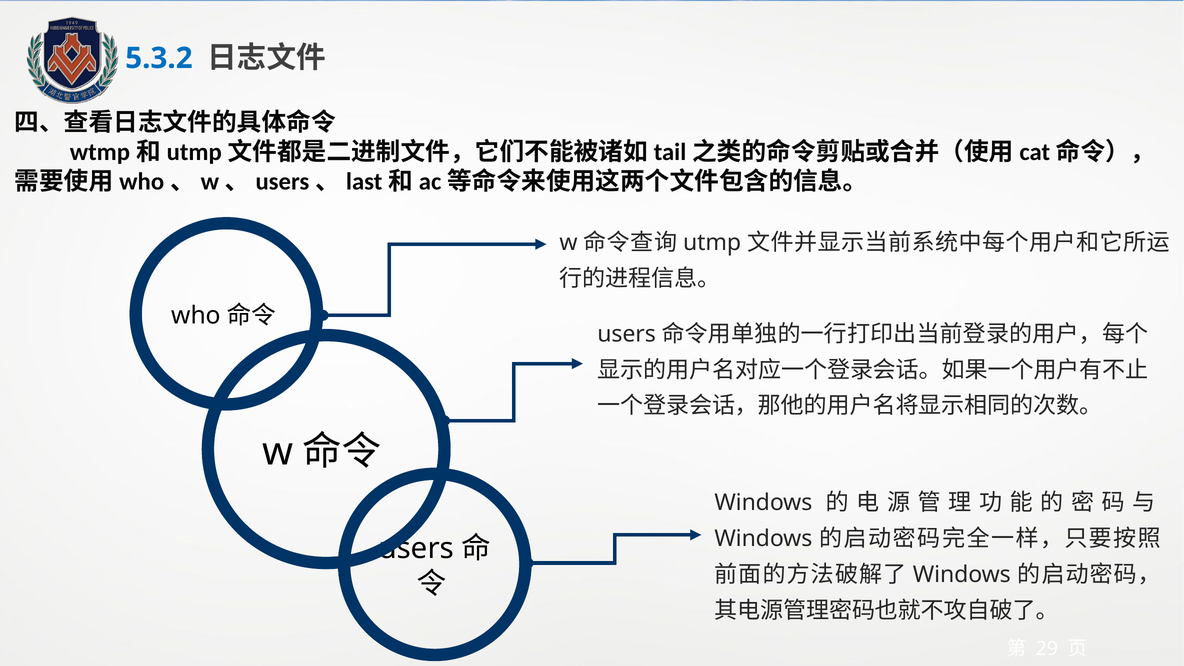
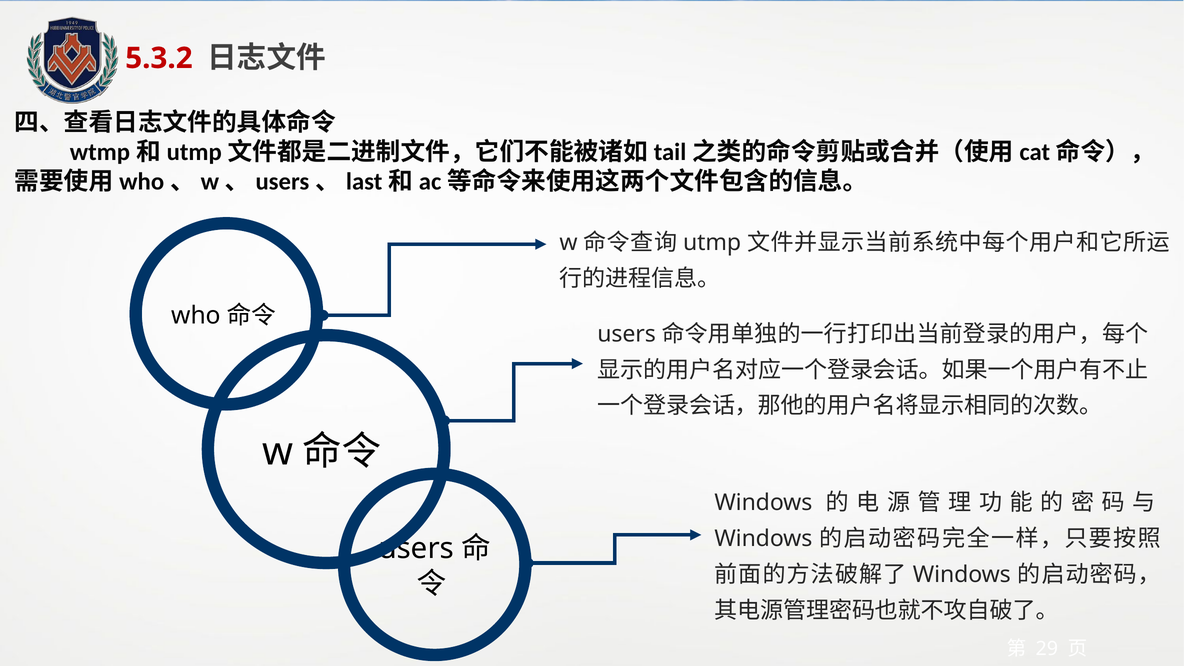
5.3.2 colour: blue -> red (159, 58)
